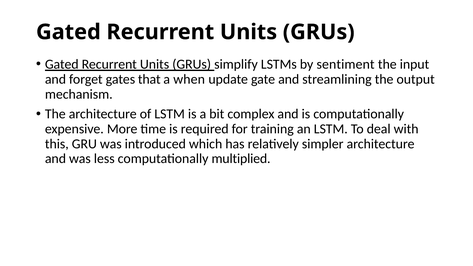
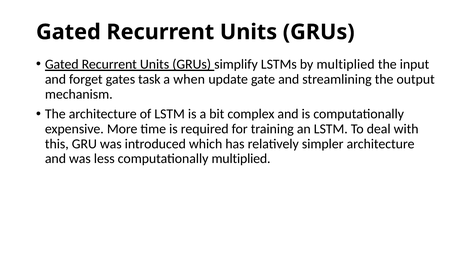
by sentiment: sentiment -> multiplied (346, 64)
that: that -> task (149, 79)
